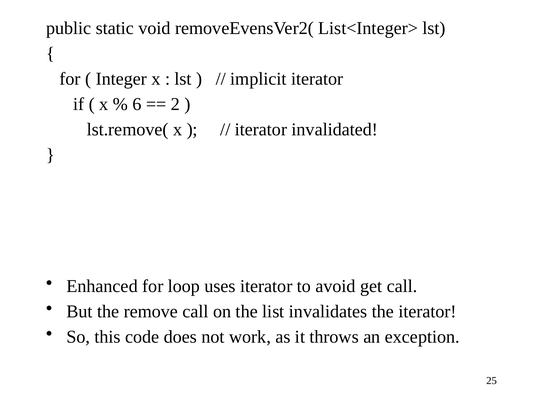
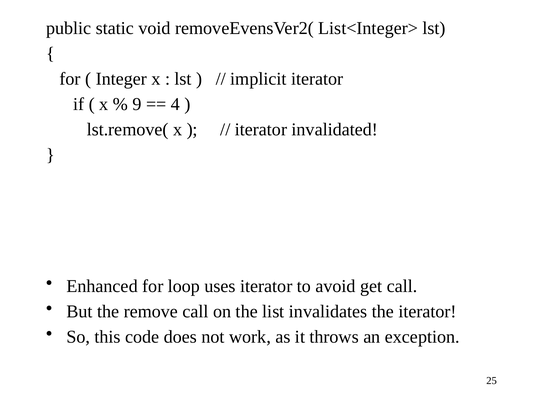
6: 6 -> 9 (137, 104)
2: 2 -> 4 (175, 104)
